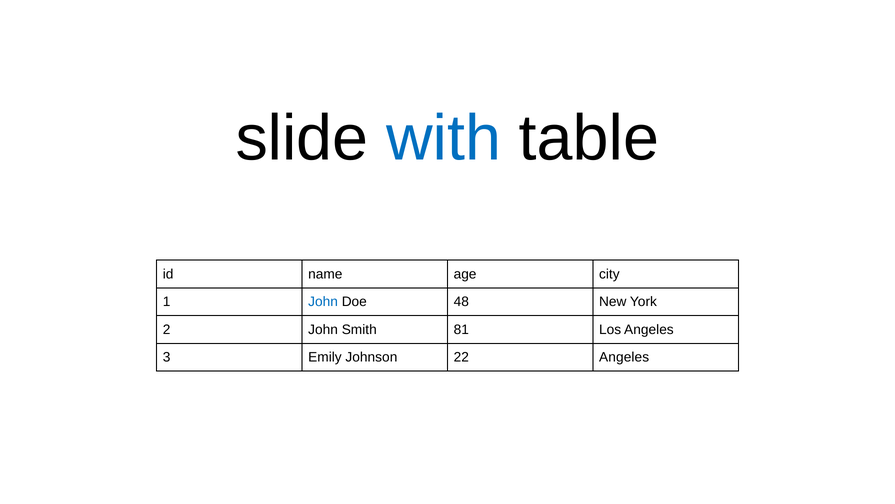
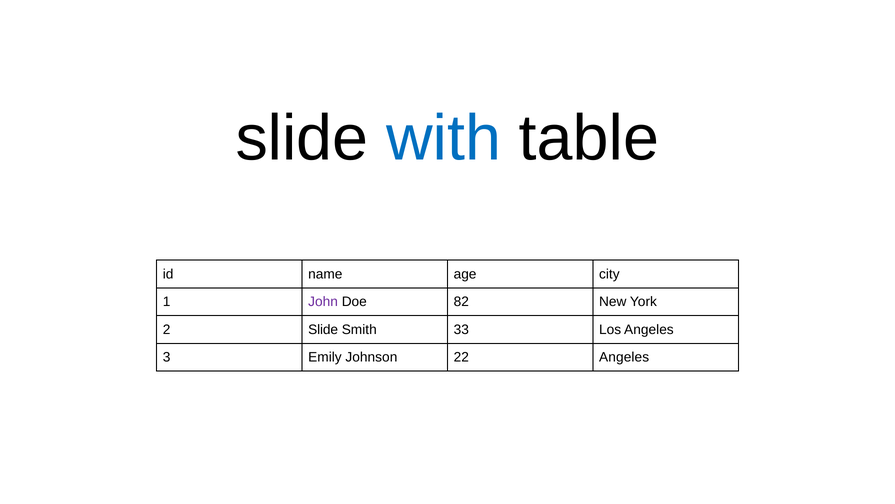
John colour: blue -> purple (323, 302)
48: 48 -> 82 (461, 302)
2 John: John -> Slide (323, 329)
81: 81 -> 33 (461, 329)
